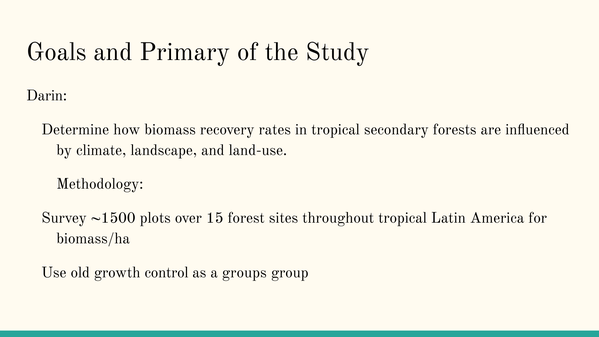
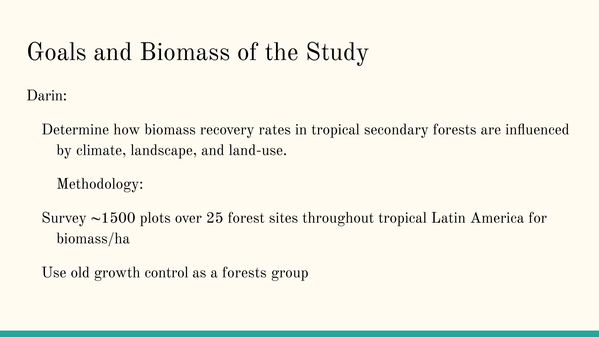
and Primary: Primary -> Biomass (185, 52)
15: 15 -> 25 (215, 218)
a groups: groups -> forests (244, 273)
